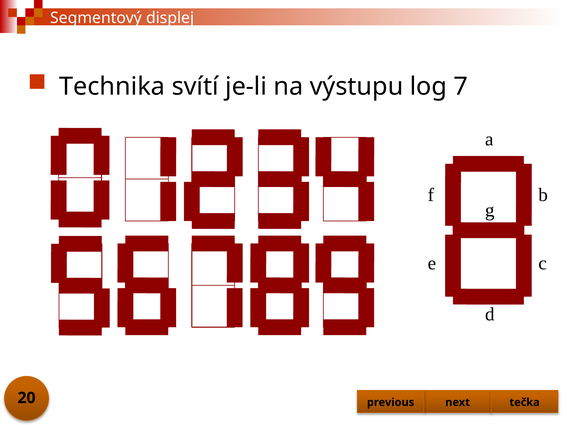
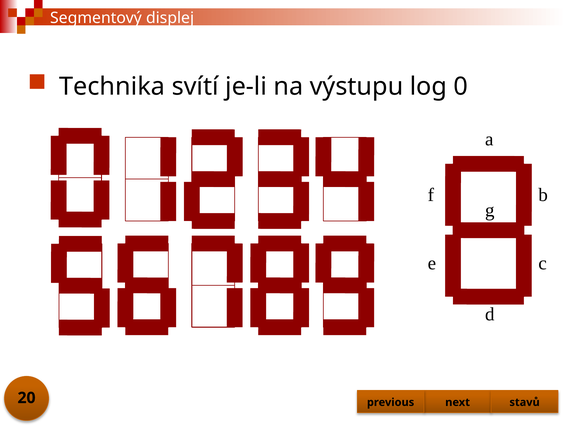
7: 7 -> 0 (461, 87)
tečka: tečka -> stavů (525, 403)
